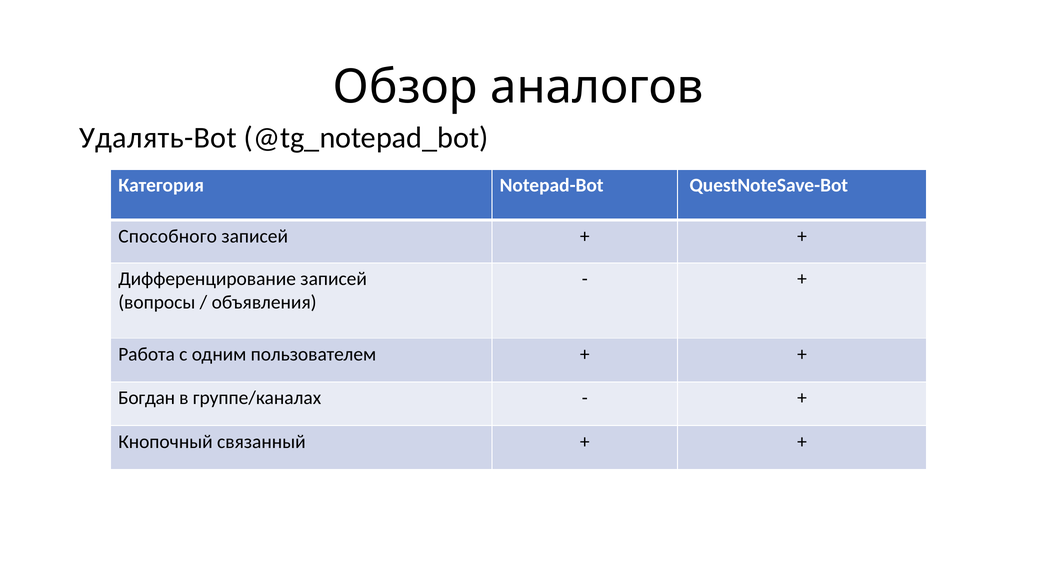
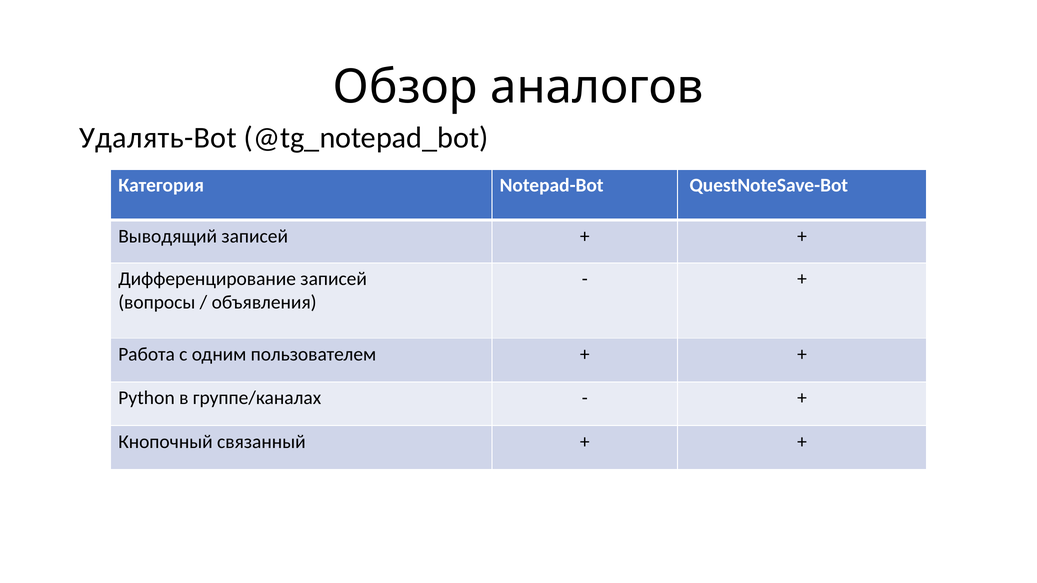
Способного: Способного -> Выводящий (168, 236)
Богдан: Богдан -> Python (146, 398)
